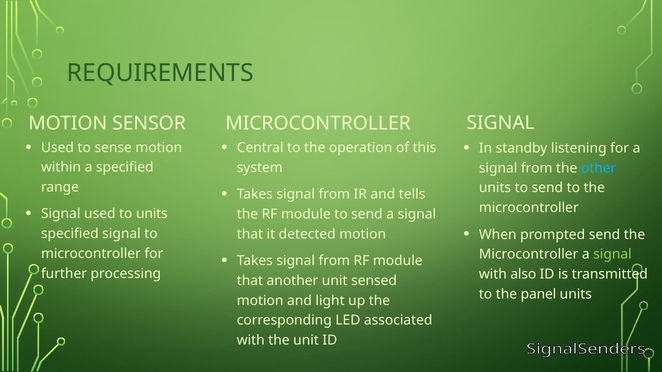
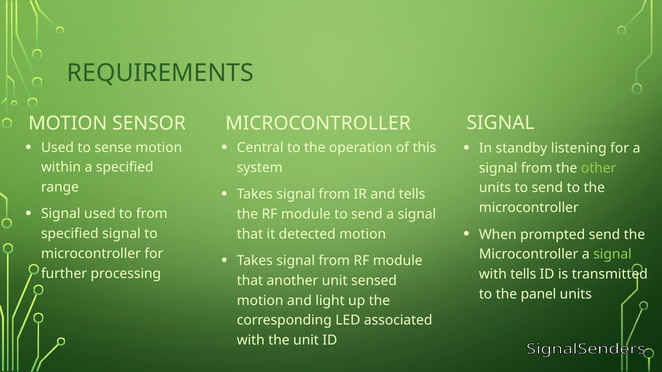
other colour: light blue -> light green (599, 168)
to units: units -> from (152, 214)
with also: also -> tells (523, 274)
